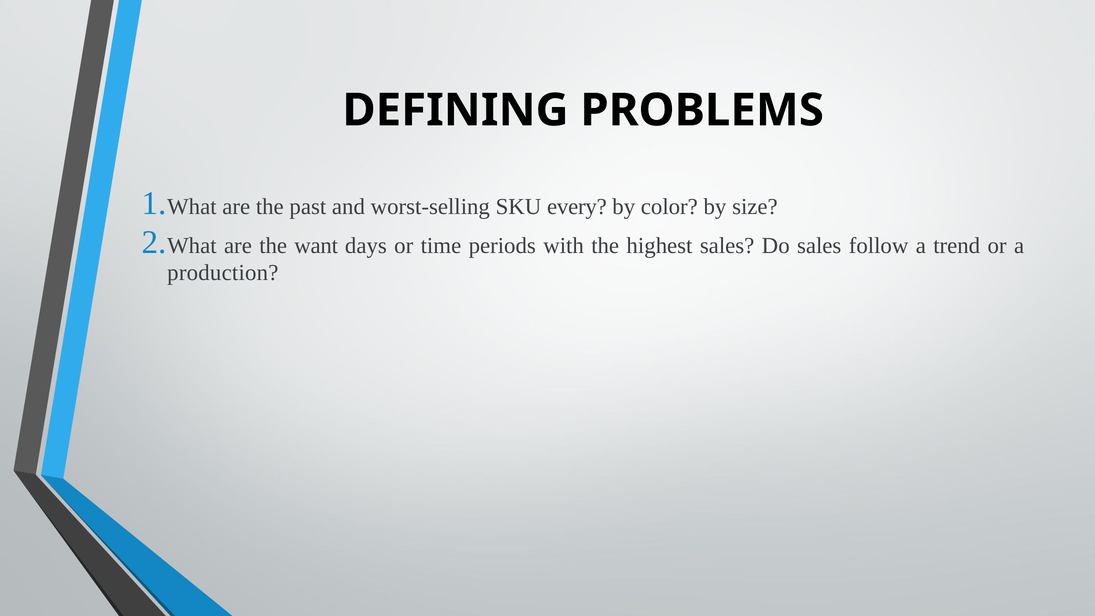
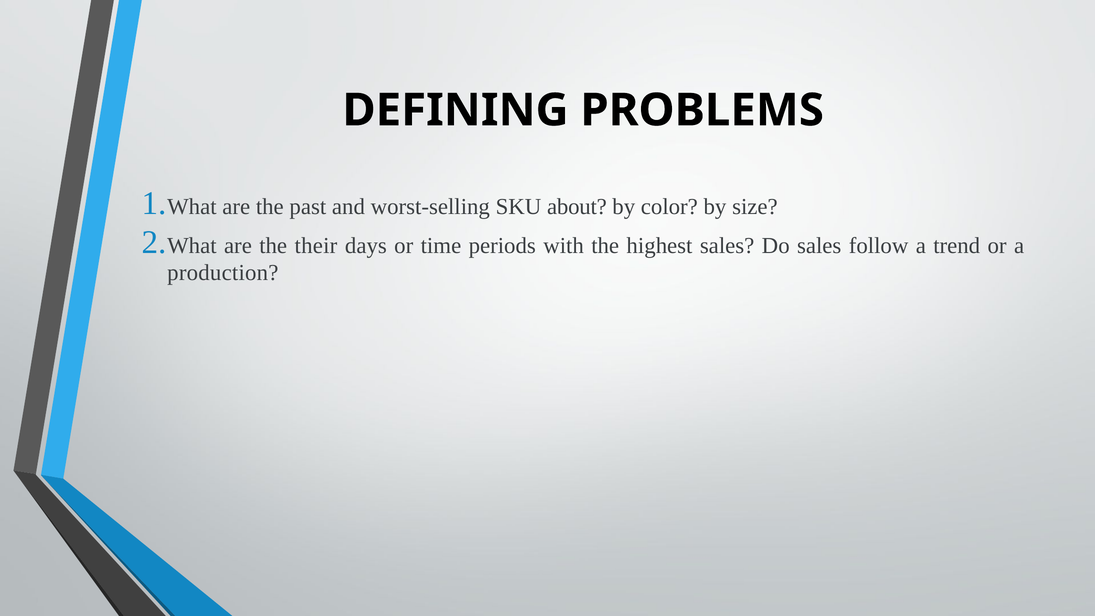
every: every -> about (577, 207)
want: want -> their (316, 245)
